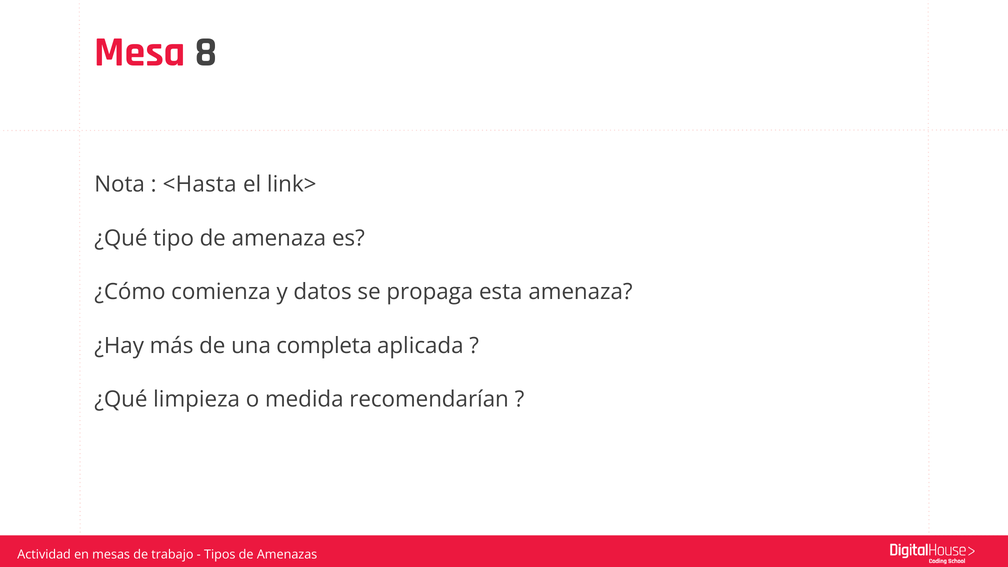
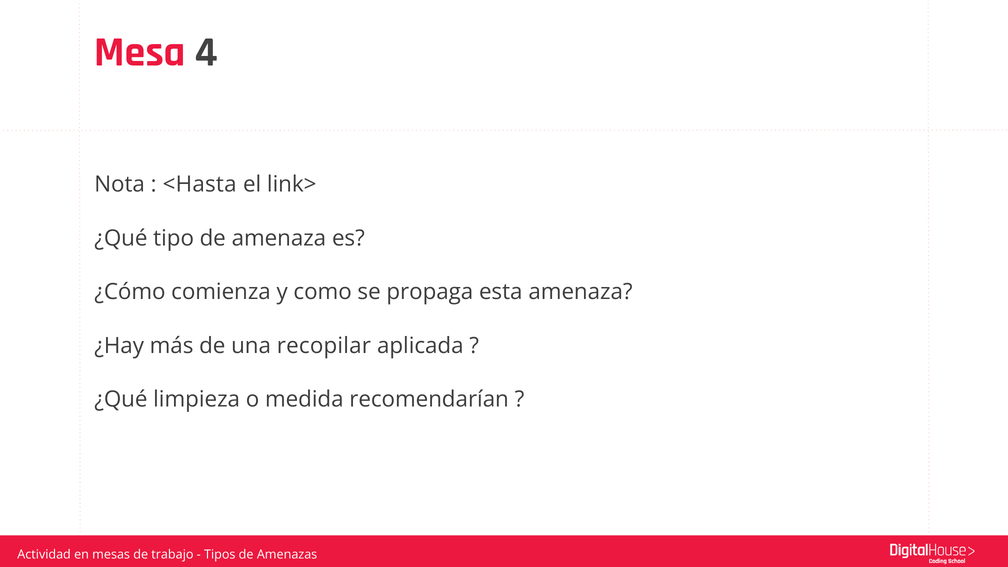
8: 8 -> 4 (206, 52)
datos: datos -> como (323, 292)
completa: completa -> recopilar (324, 346)
